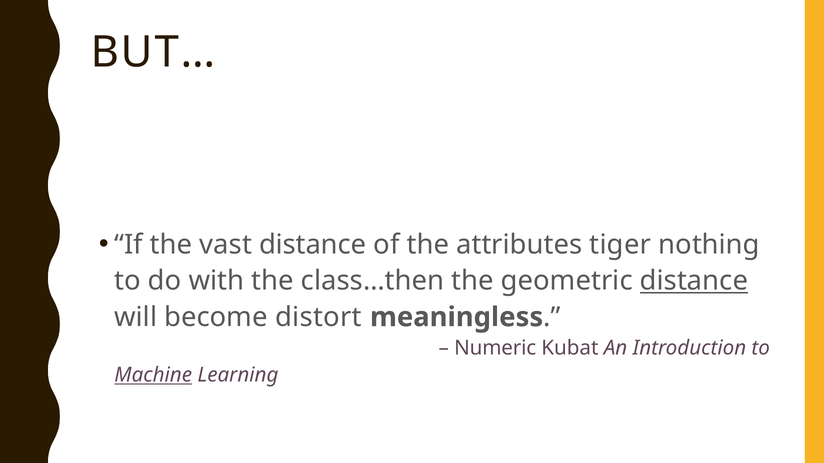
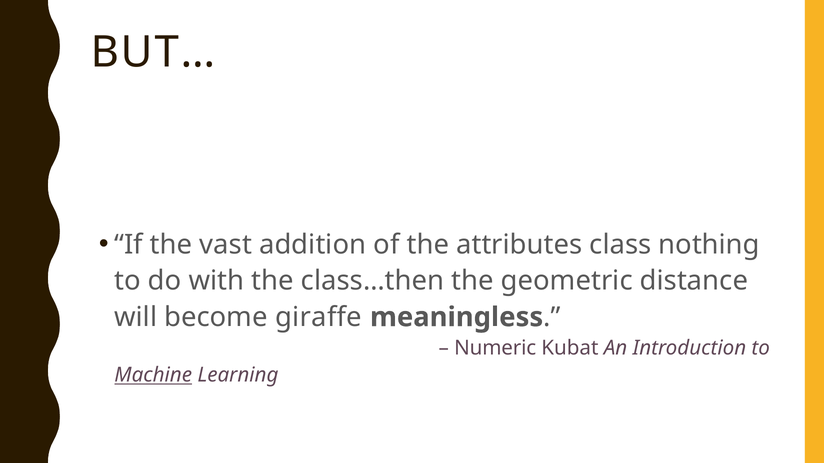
vast distance: distance -> addition (313, 245)
tiger: tiger -> class (620, 245)
distance underline: present -> none (694, 281)
distort: distort -> giraffe (319, 317)
